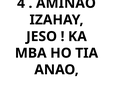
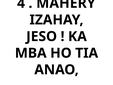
AMINAO: AMINAO -> MAHERY (66, 3)
